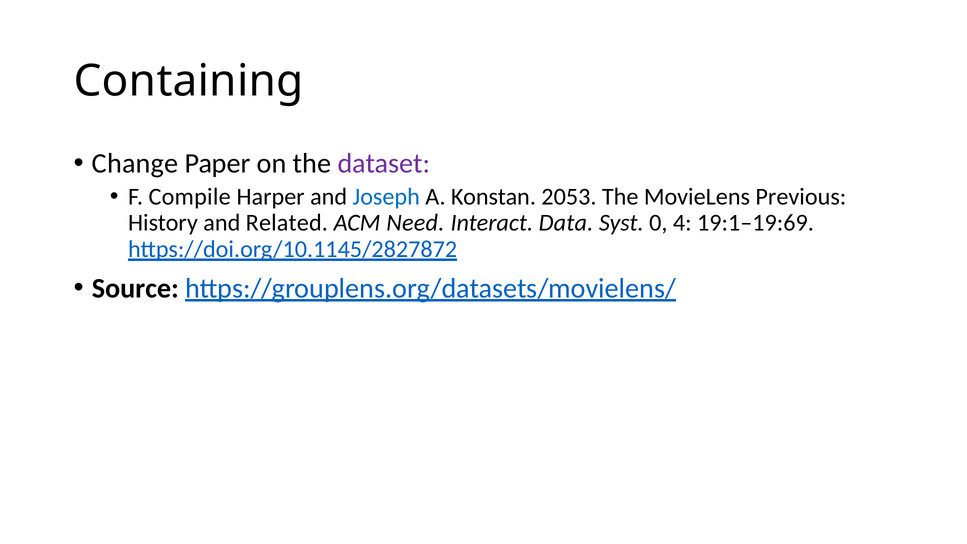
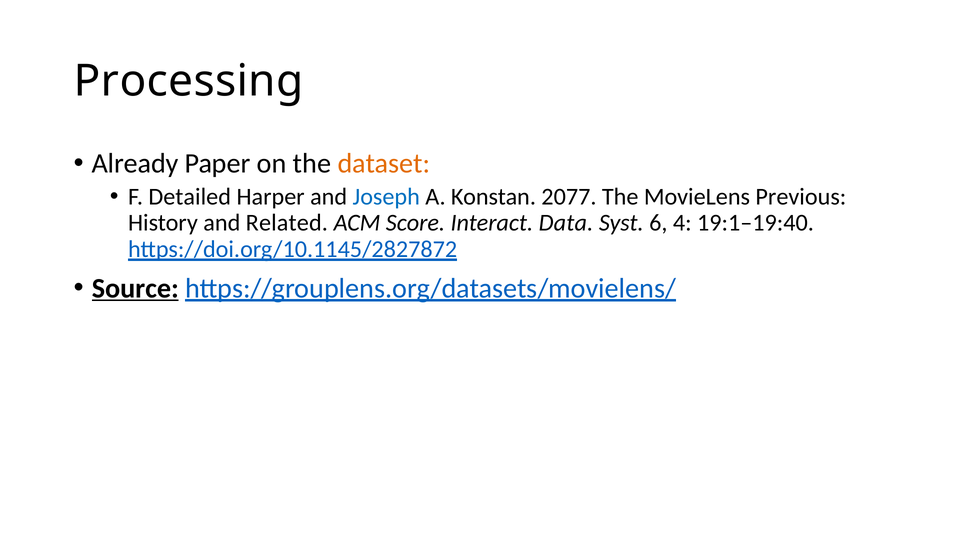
Containing: Containing -> Processing (189, 81)
Change: Change -> Already (135, 163)
dataset colour: purple -> orange (384, 163)
Compile: Compile -> Detailed (190, 197)
2053: 2053 -> 2077 (569, 197)
Need: Need -> Score (415, 223)
0: 0 -> 6 (658, 223)
19:1–19:69: 19:1–19:69 -> 19:1–19:40 (755, 223)
Source underline: none -> present (135, 288)
